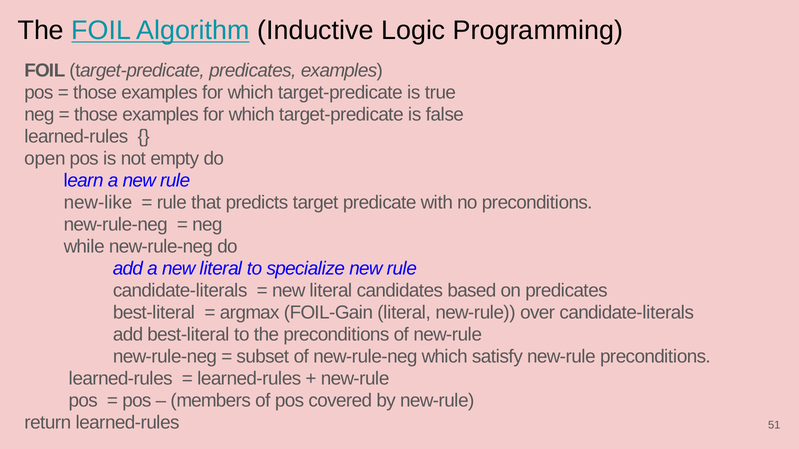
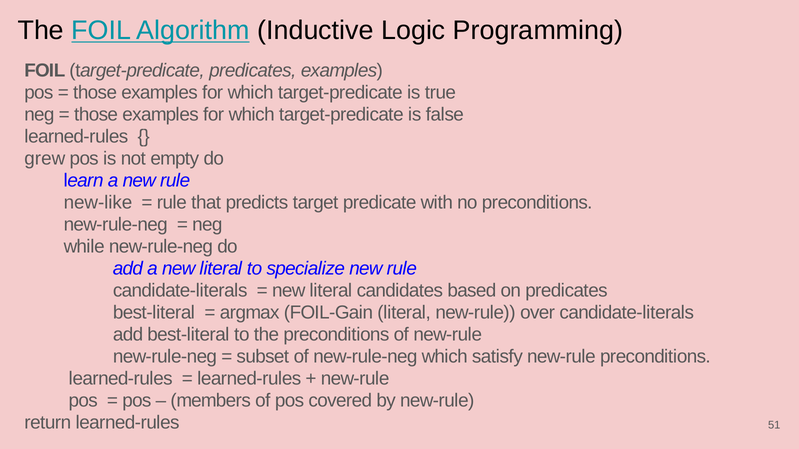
open: open -> grew (45, 159)
